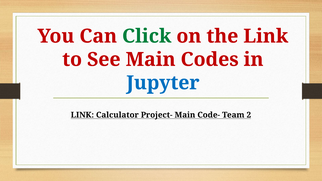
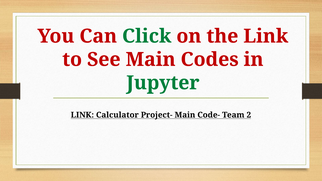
Jupyter colour: blue -> green (163, 83)
